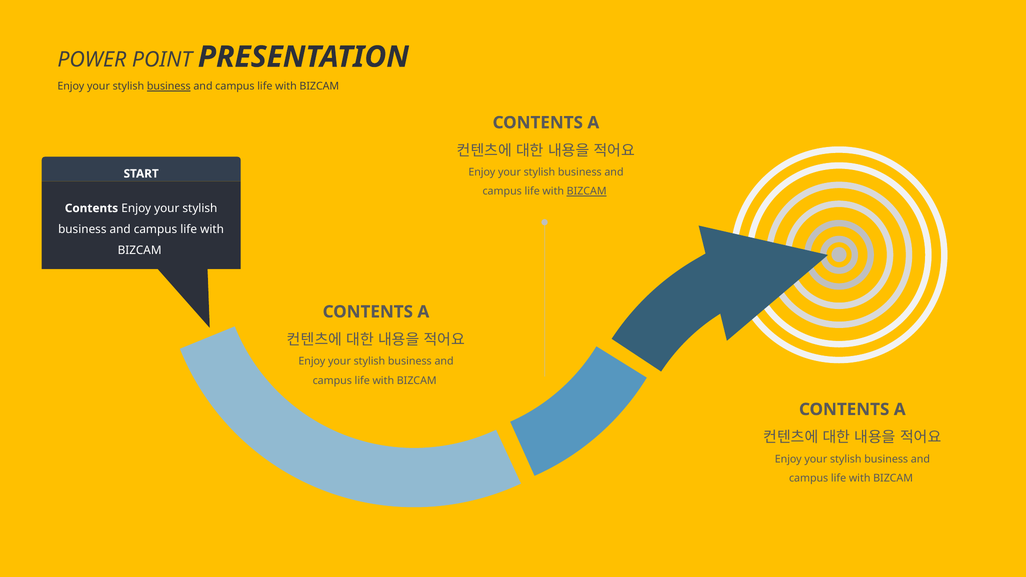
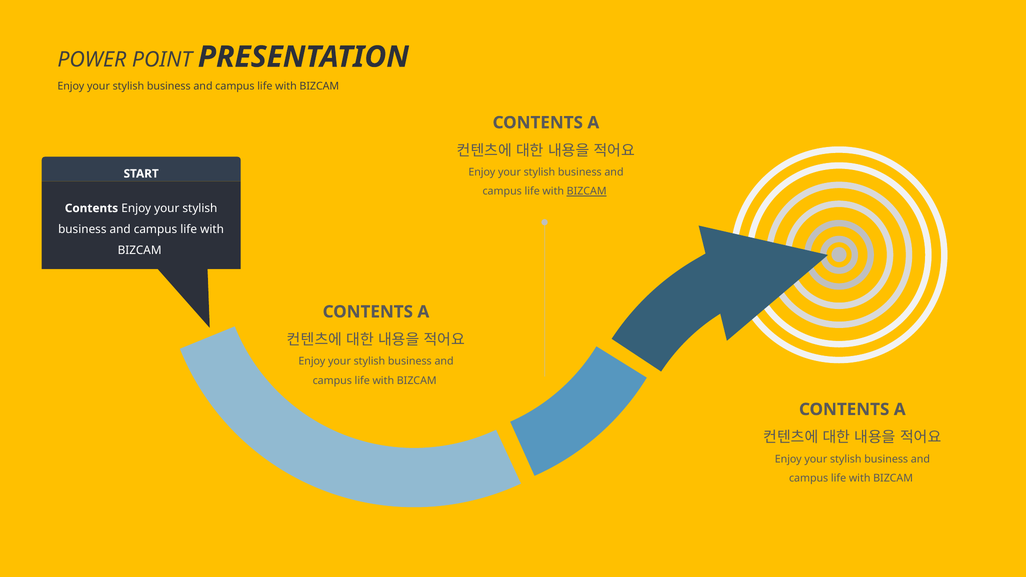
business underline: present -> none (169, 86)
